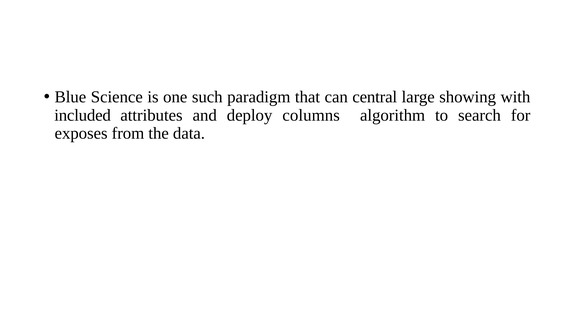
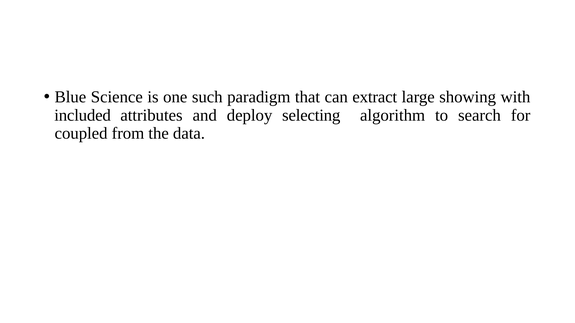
central: central -> extract (375, 97)
columns: columns -> selecting (311, 115)
exposes: exposes -> coupled (81, 133)
